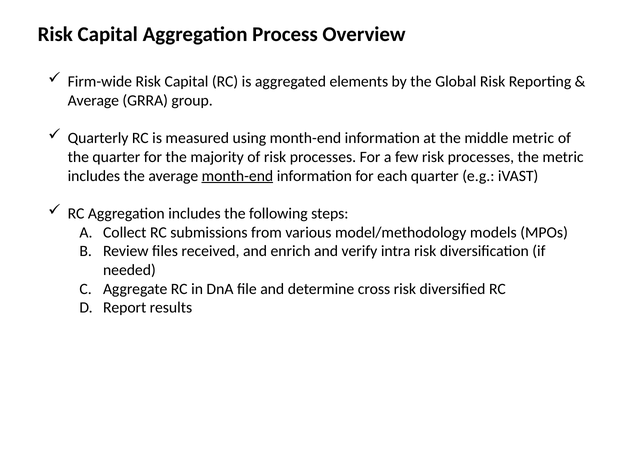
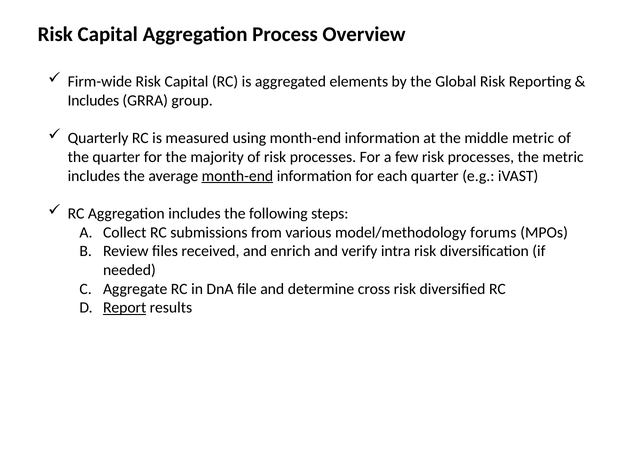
Average: Average -> Includes (93, 100)
models: models -> forums (493, 232)
Report underline: none -> present (125, 308)
